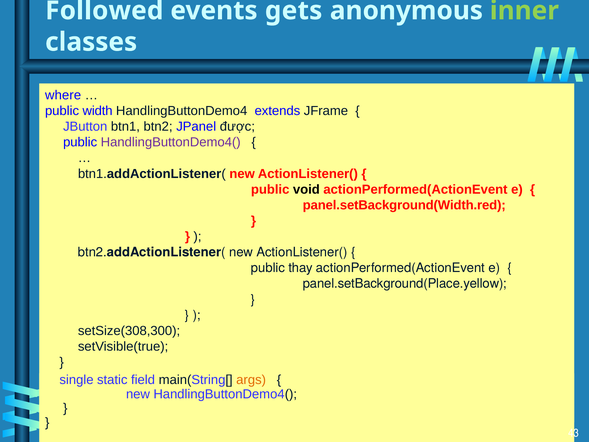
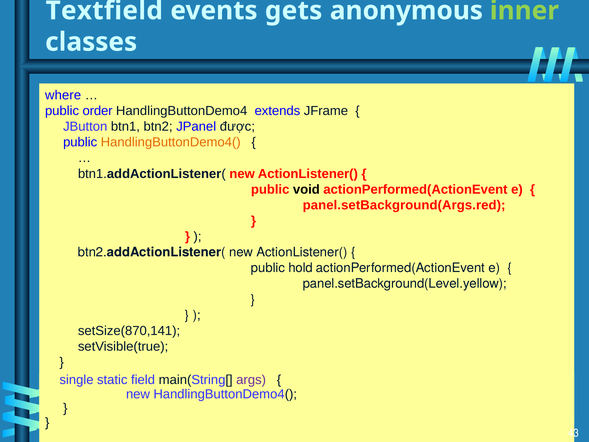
Followed: Followed -> Textfield (104, 11)
width: width -> order (98, 111)
HandlingButtonDemo4( colour: purple -> orange (171, 142)
panel.setBackground(Width.red: panel.setBackground(Width.red -> panel.setBackground(Args.red (404, 205)
thay: thay -> hold (301, 268)
panel.setBackground(Place.yellow: panel.setBackground(Place.yellow -> panel.setBackground(Level.yellow (405, 283)
setSize(308,300: setSize(308,300 -> setSize(870,141 (129, 331)
args colour: orange -> purple (251, 380)
